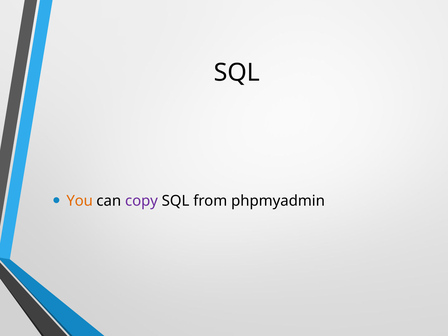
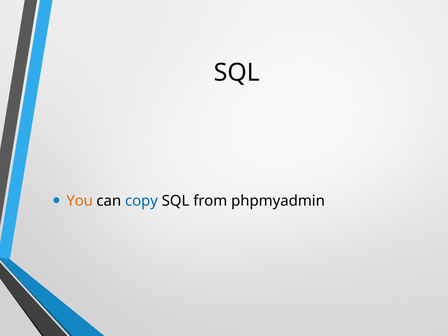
copy colour: purple -> blue (141, 201)
